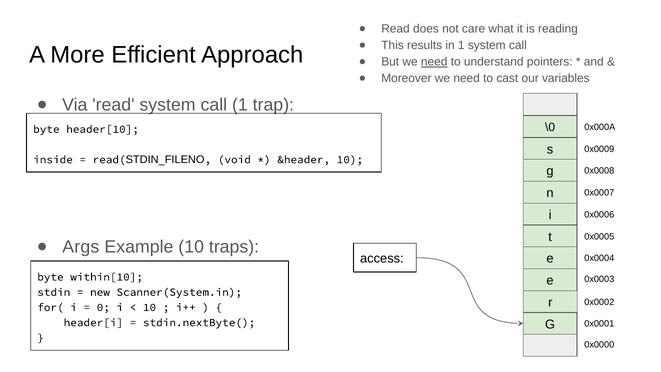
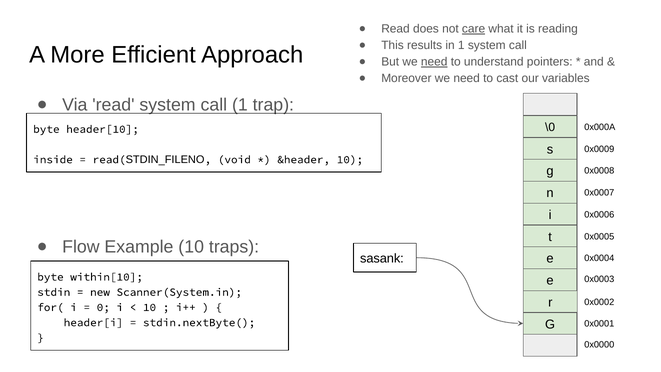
care underline: none -> present (474, 29)
Args: Args -> Flow (81, 247)
access: access -> sasank (382, 258)
